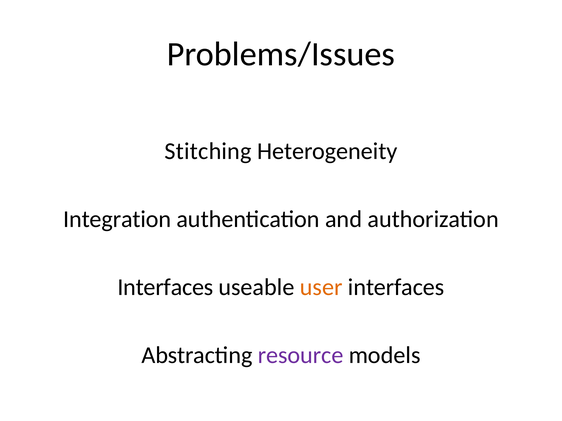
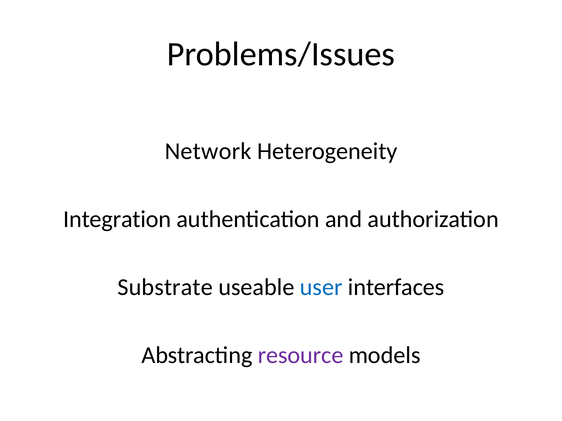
Stitching: Stitching -> Network (208, 151)
Interfaces: Interfaces -> Substrate (165, 288)
user colour: orange -> blue (321, 288)
